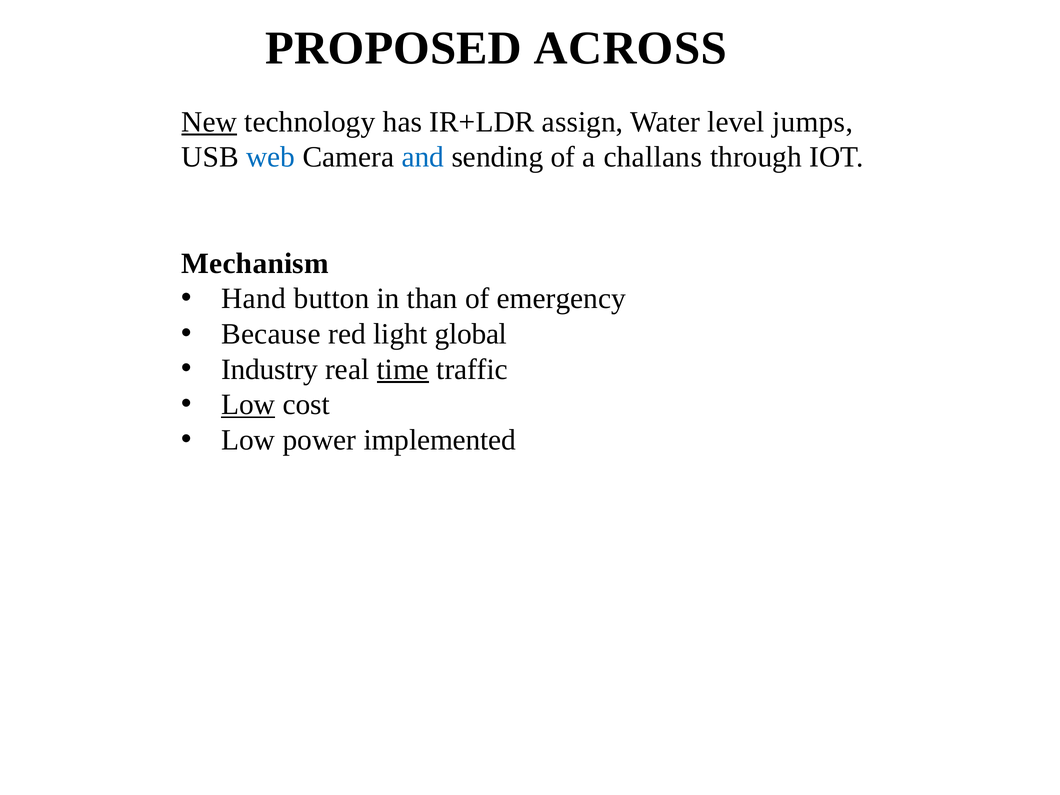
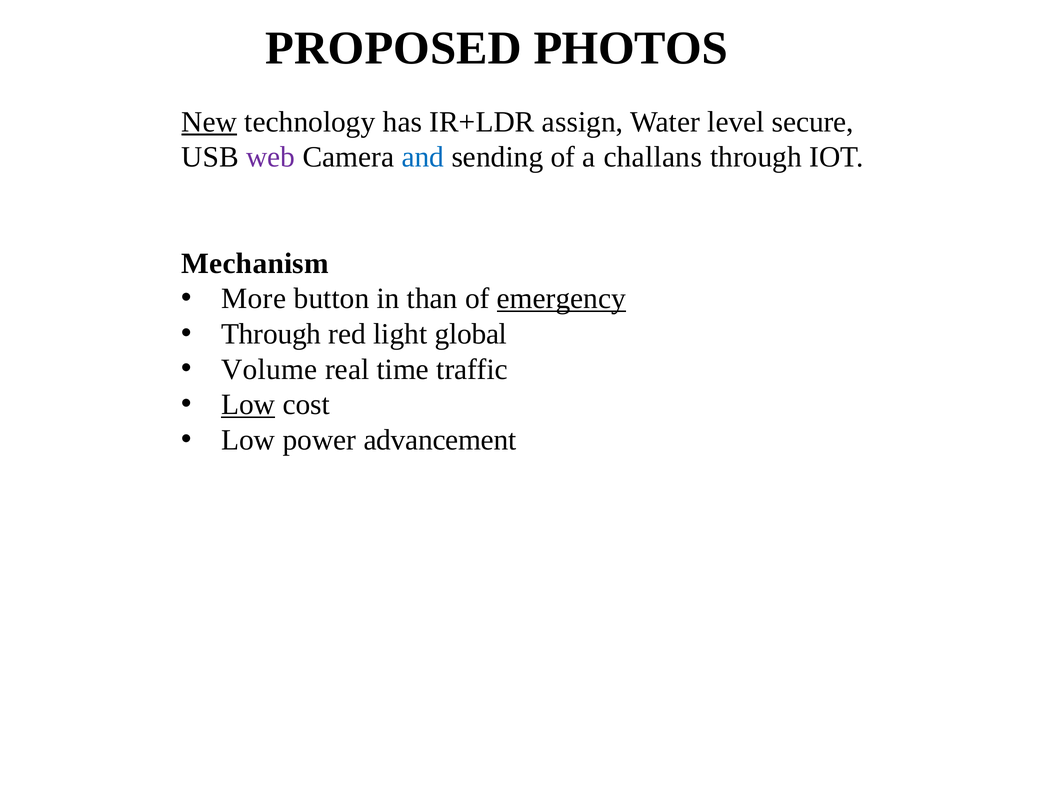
ACROSS: ACROSS -> PHOTOS (631, 48)
jumps: jumps -> secure (813, 122)
web colour: blue -> purple (271, 157)
Hand: Hand -> More (254, 299)
emergency underline: none -> present (561, 299)
Because: Because -> Through (271, 334)
Industry: Industry -> Volume (269, 369)
time underline: present -> none (403, 369)
implemented: implemented -> advancement (440, 440)
